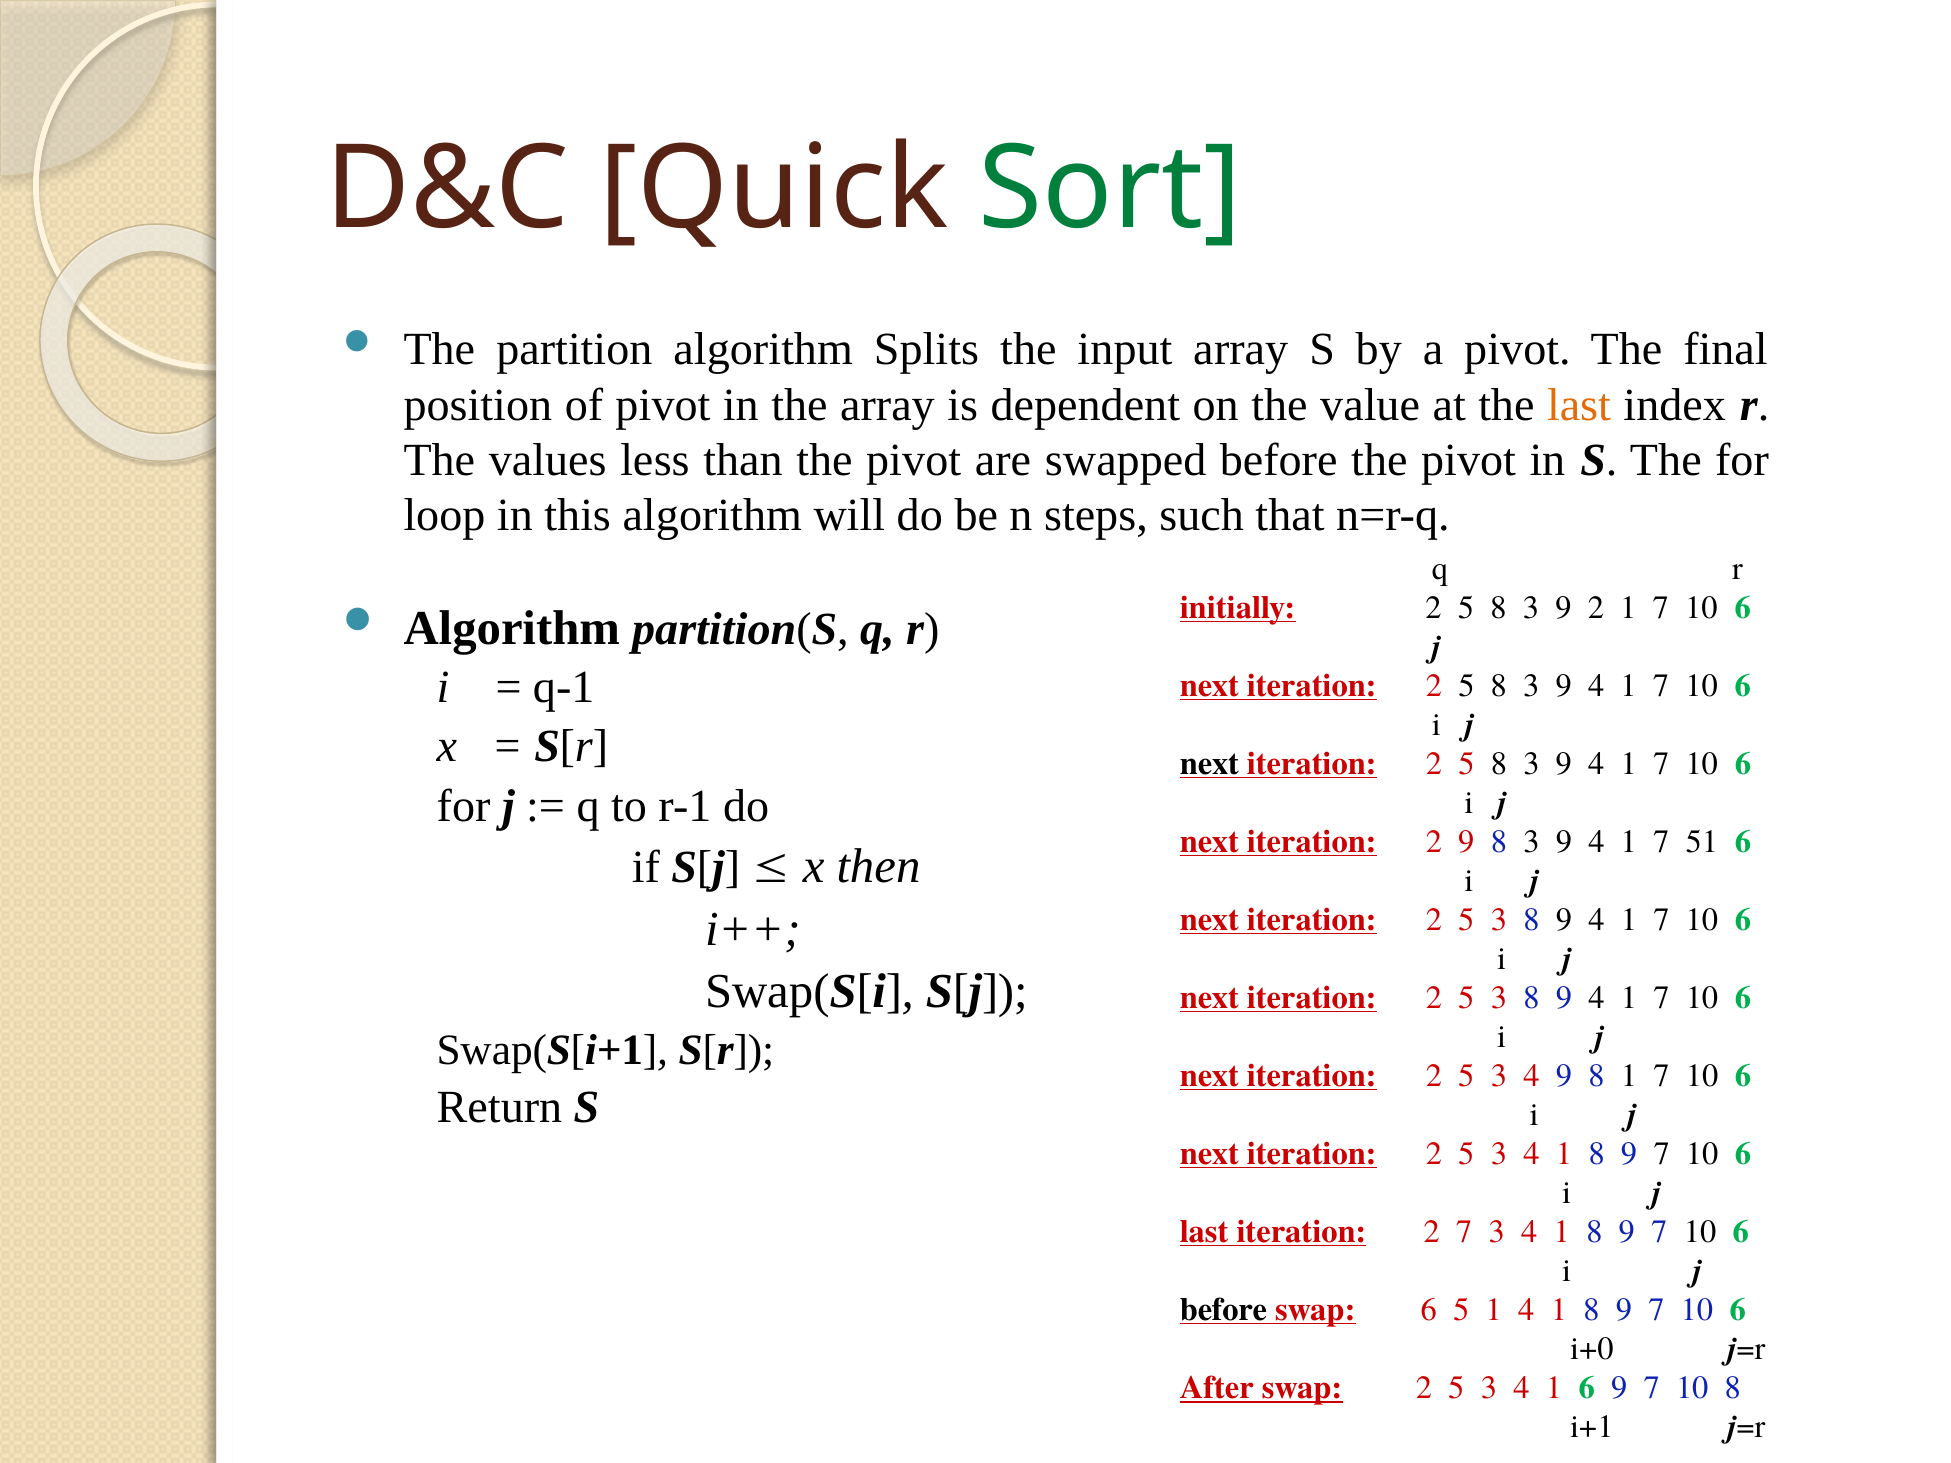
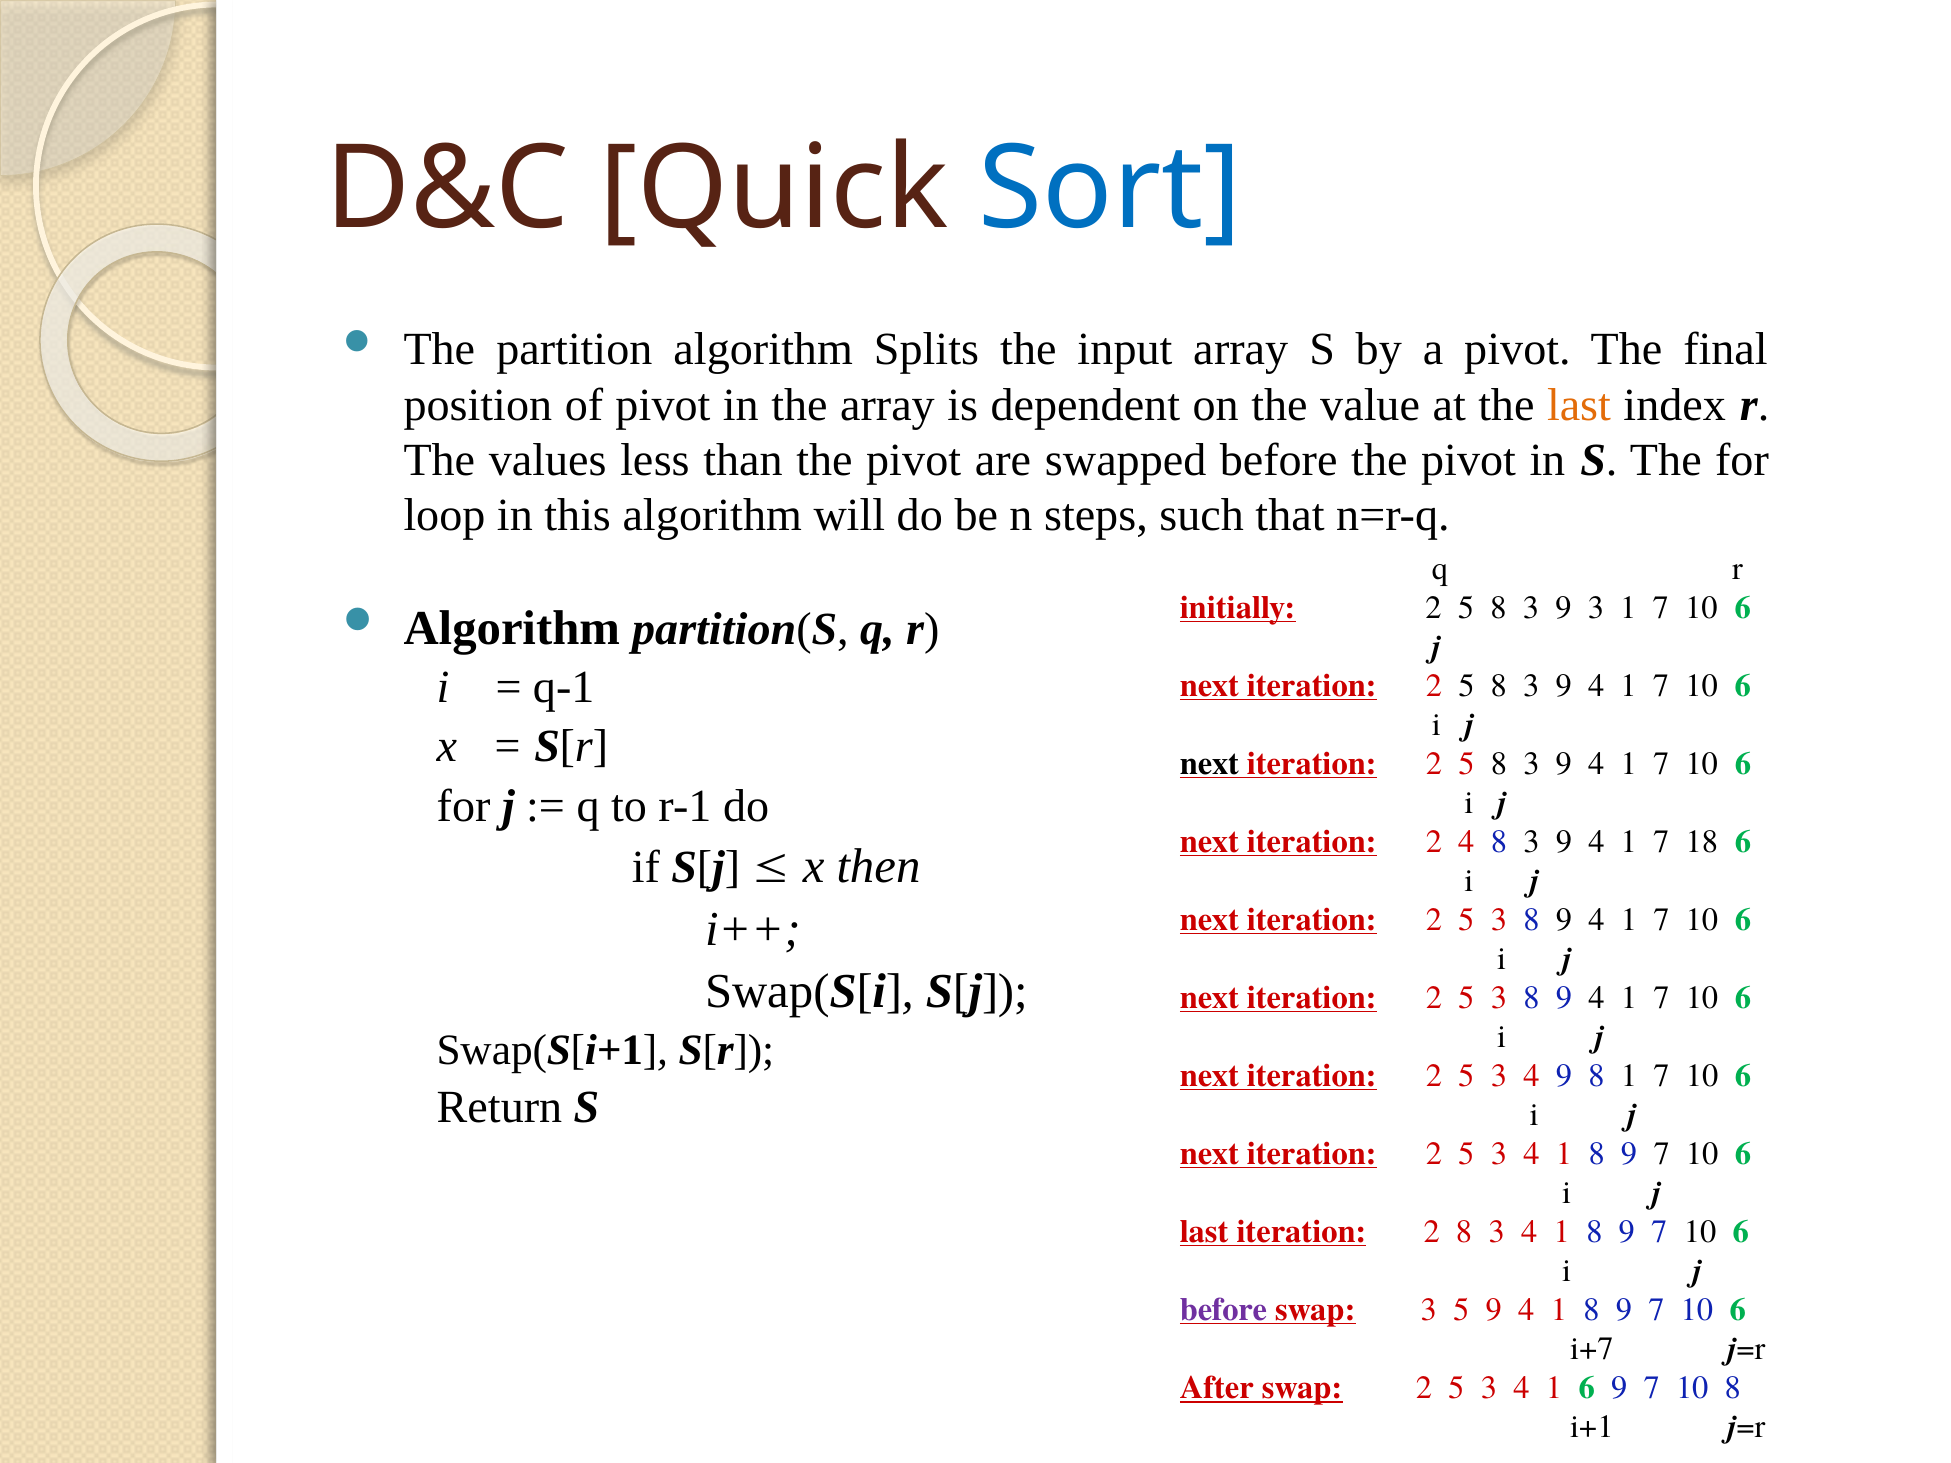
Sort colour: green -> blue (1110, 189)
9 2: 2 -> 3 (1596, 608)
2 9: 9 -> 4 (1466, 842)
51: 51 -> 18 (1702, 842)
2 7: 7 -> 8 (1464, 1232)
before colour: black -> purple (1224, 1310)
swap 6: 6 -> 3 (1429, 1310)
5 1: 1 -> 9 (1494, 1310)
i+0: i+0 -> i+7 (1592, 1349)
